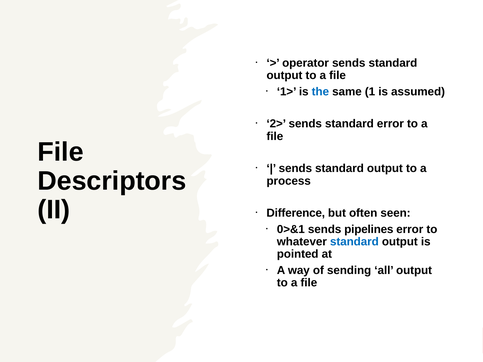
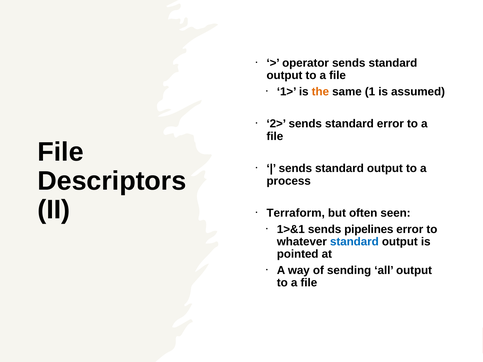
the colour: blue -> orange (320, 92)
Difference: Difference -> Terraform (296, 213)
0>&1: 0>&1 -> 1>&1 (291, 229)
